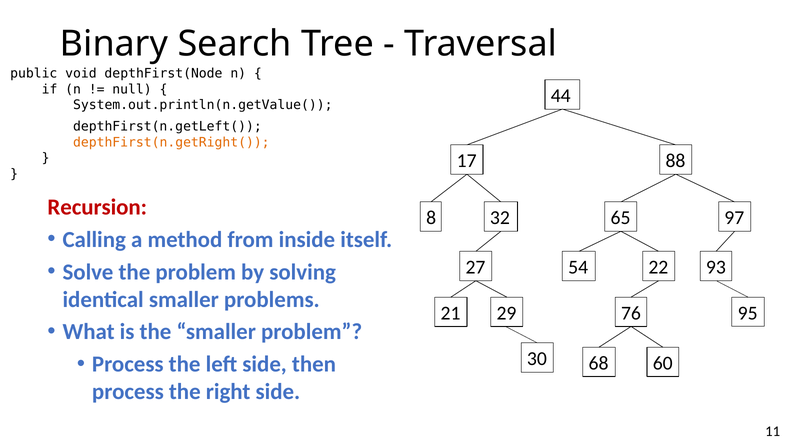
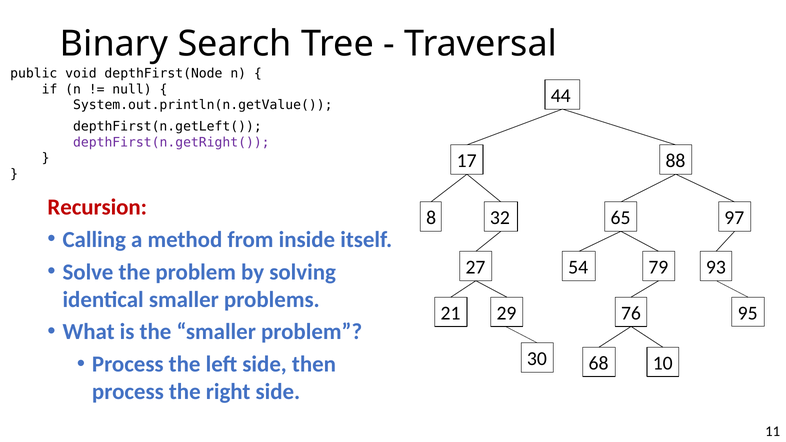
depthFirst(n.getRight( colour: orange -> purple (171, 142)
22: 22 -> 79 (658, 267)
60: 60 -> 10 (663, 363)
